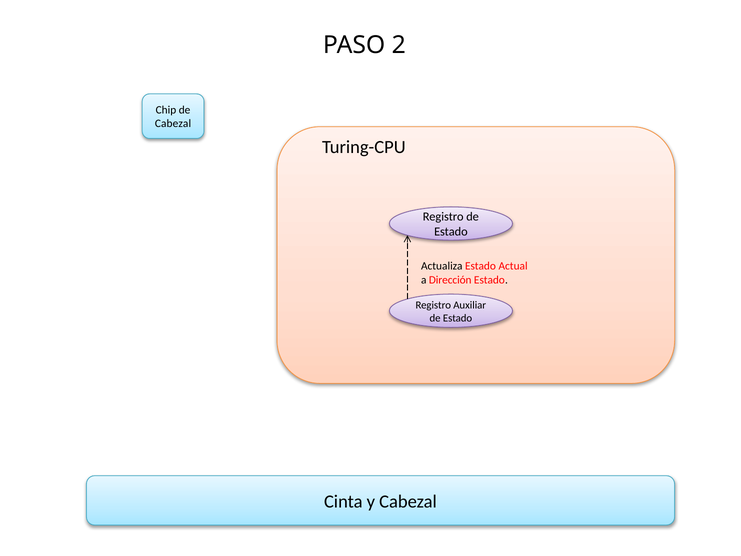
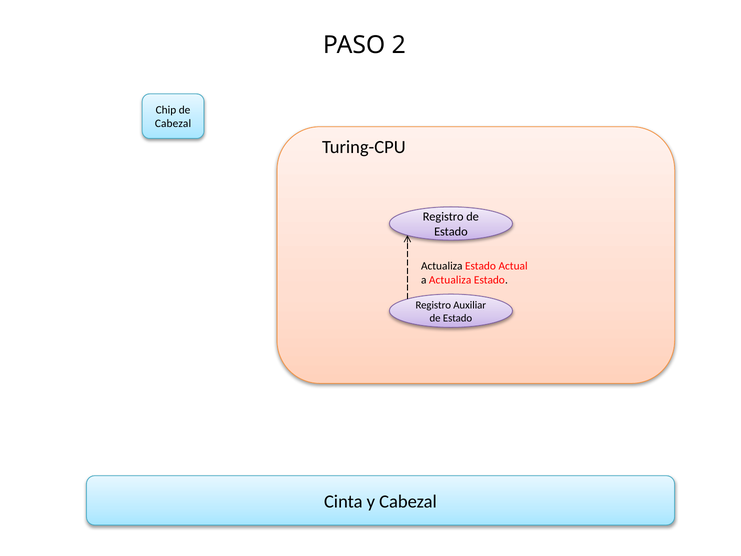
a Dirección: Dirección -> Actualiza (450, 280)
